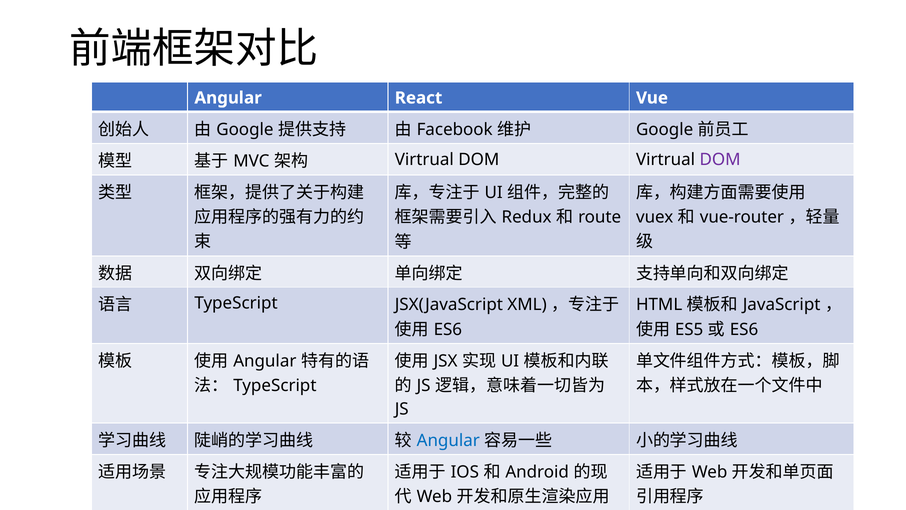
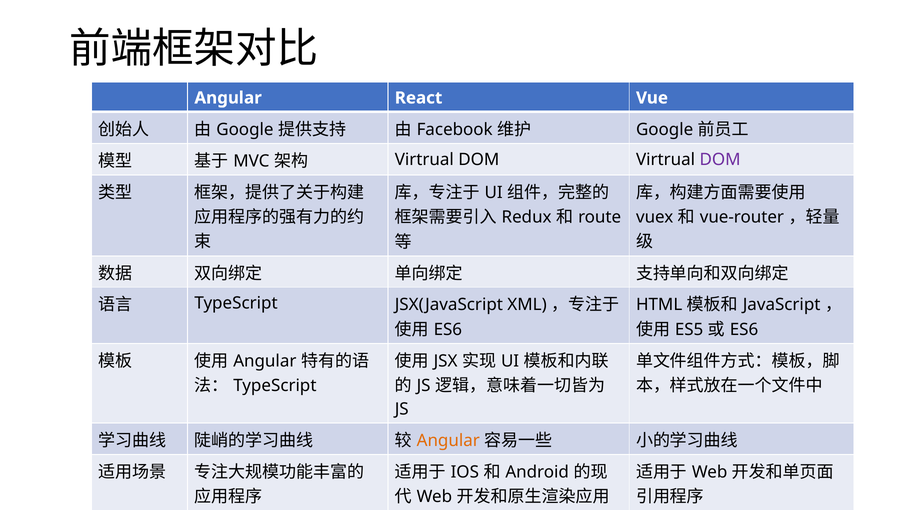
Angular colour: blue -> orange (448, 440)
